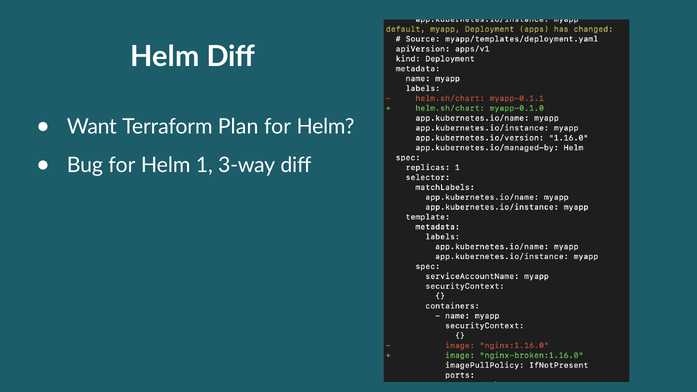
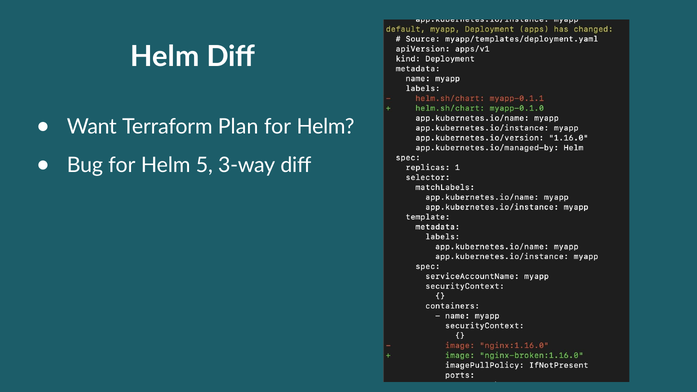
1: 1 -> 5 (204, 165)
